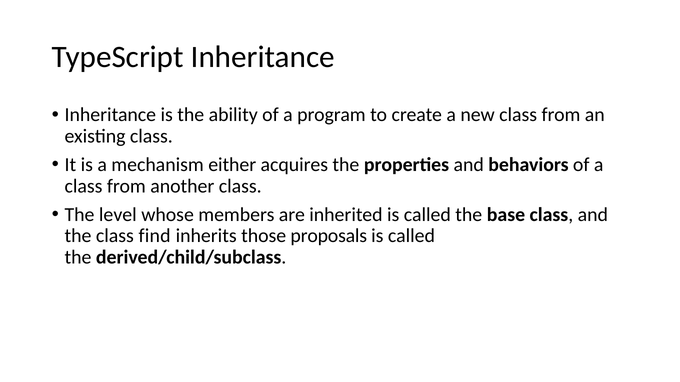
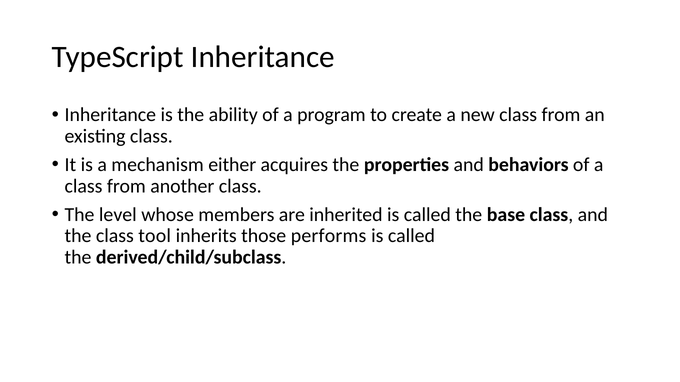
find: find -> tool (155, 236)
proposals: proposals -> performs (329, 236)
